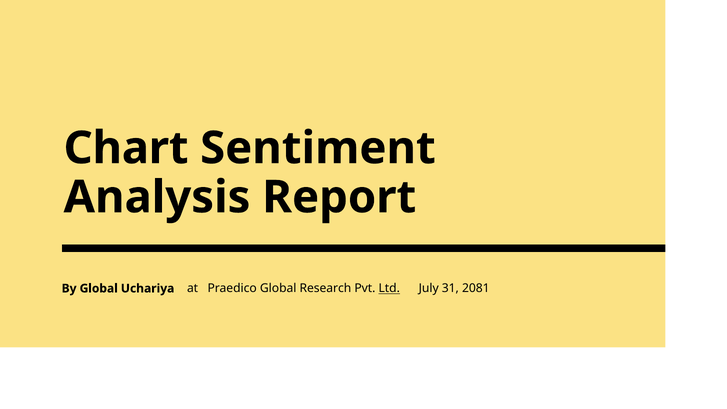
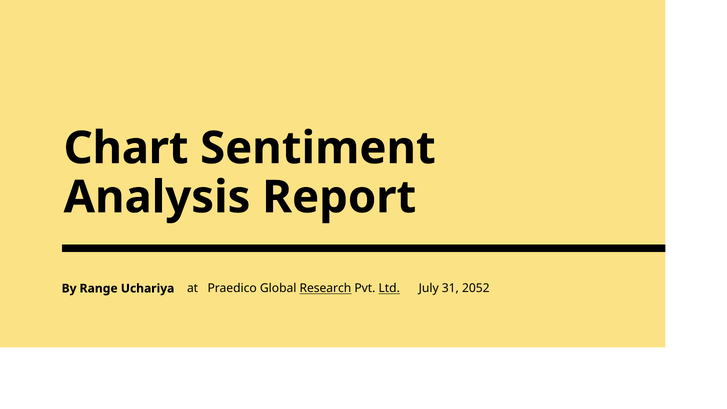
By Global: Global -> Range (99, 288)
Research underline: none -> present (325, 288)
2081: 2081 -> 2052 (476, 288)
